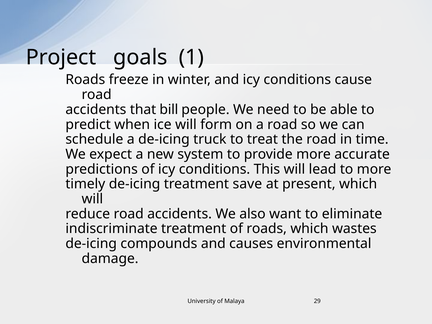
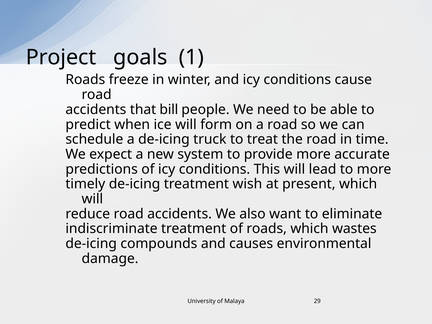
save: save -> wish (247, 184)
